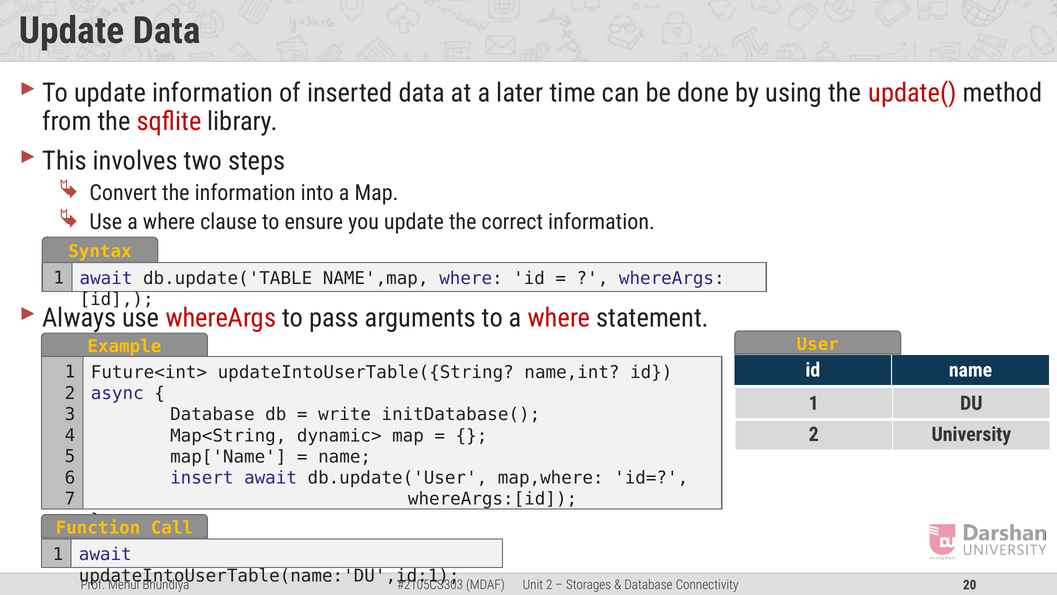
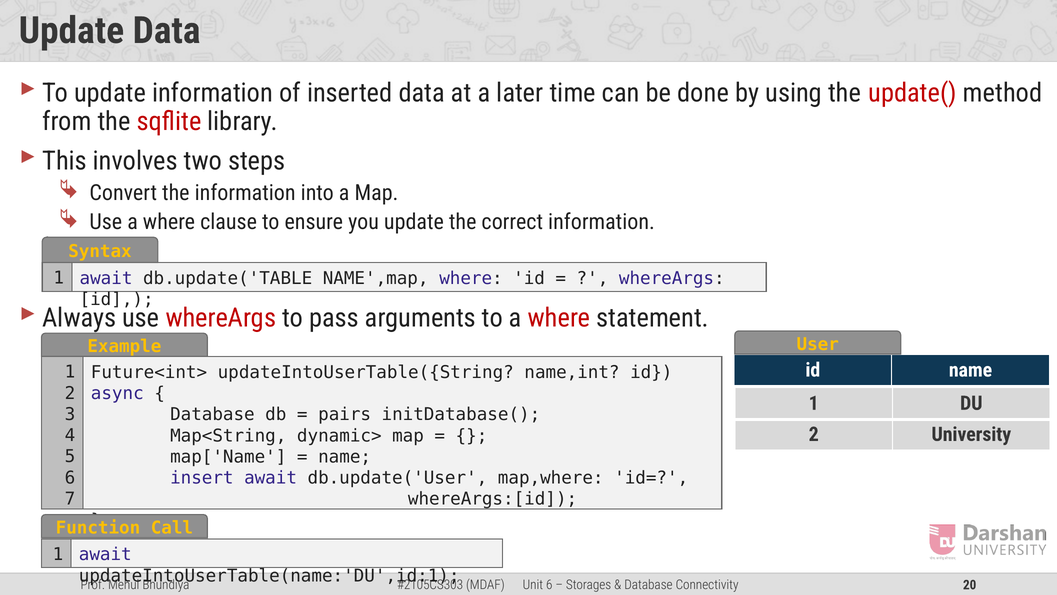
write: write -> pairs (345, 414)
2: 2 -> 6 (549, 584)
